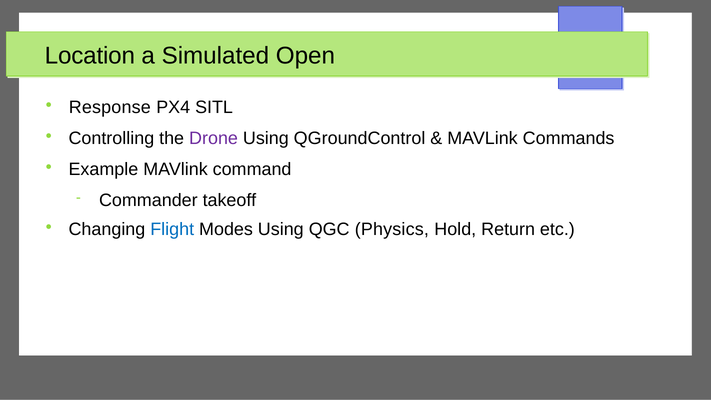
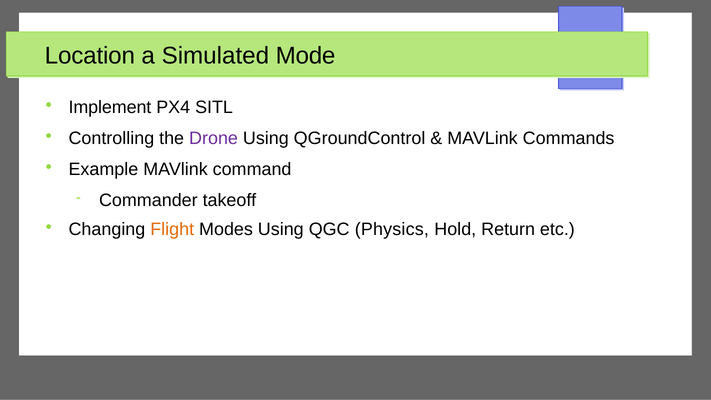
Open: Open -> Mode (306, 56)
Response: Response -> Implement (110, 107)
Flight colour: blue -> orange (172, 229)
